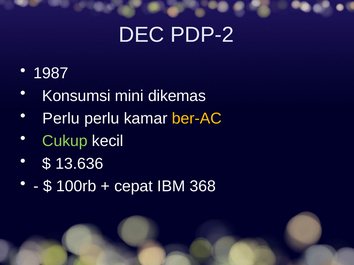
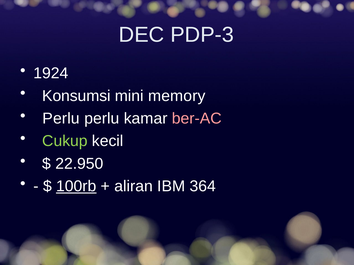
PDP-2: PDP-2 -> PDP-3 (202, 35)
1987: 1987 -> 1924 (51, 73)
dikemas: dikemas -> memory (177, 96)
ber-AC colour: yellow -> pink (197, 119)
13.636: 13.636 -> 22.950 (79, 164)
100rb underline: none -> present (76, 187)
cepat: cepat -> aliran (134, 187)
368: 368 -> 364 (203, 187)
